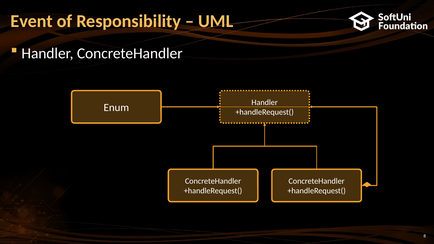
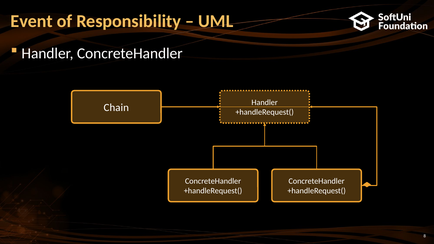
Enum: Enum -> Chain (116, 108)
